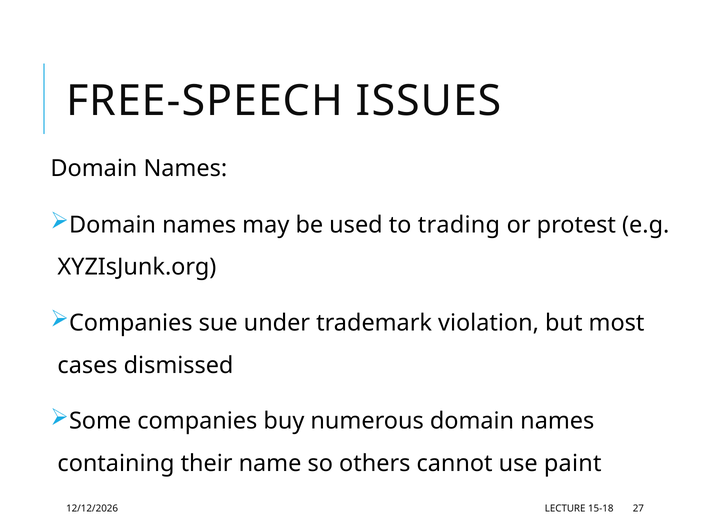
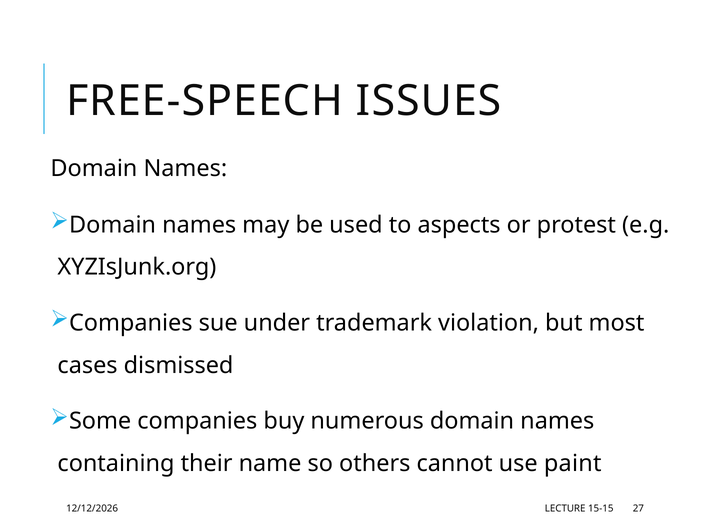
trading: trading -> aspects (459, 225)
15-18: 15-18 -> 15-15 (601, 509)
